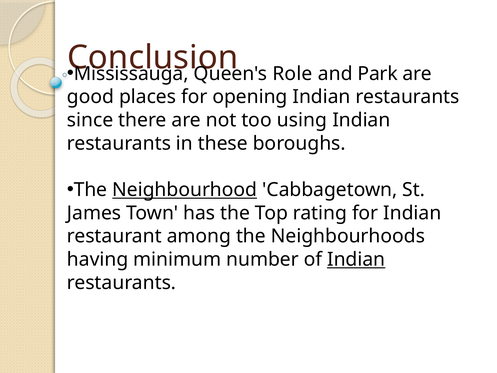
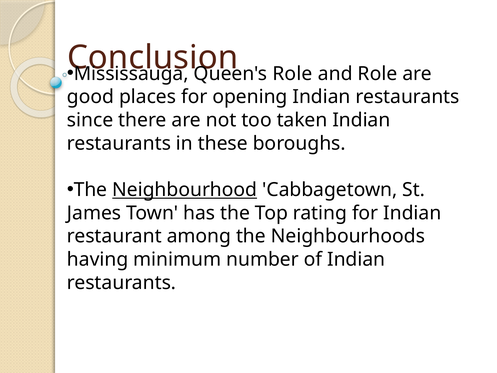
and Park: Park -> Role (378, 74)
using: using -> taken (302, 120)
Indian underline: present -> none (356, 259)
